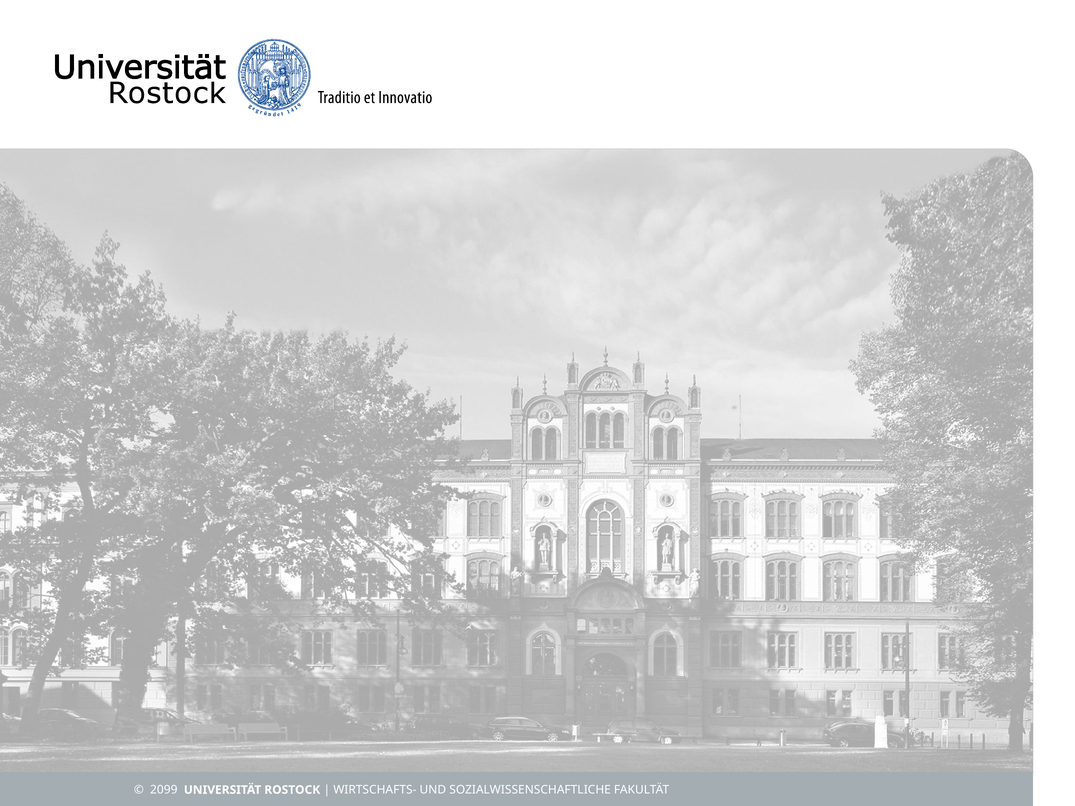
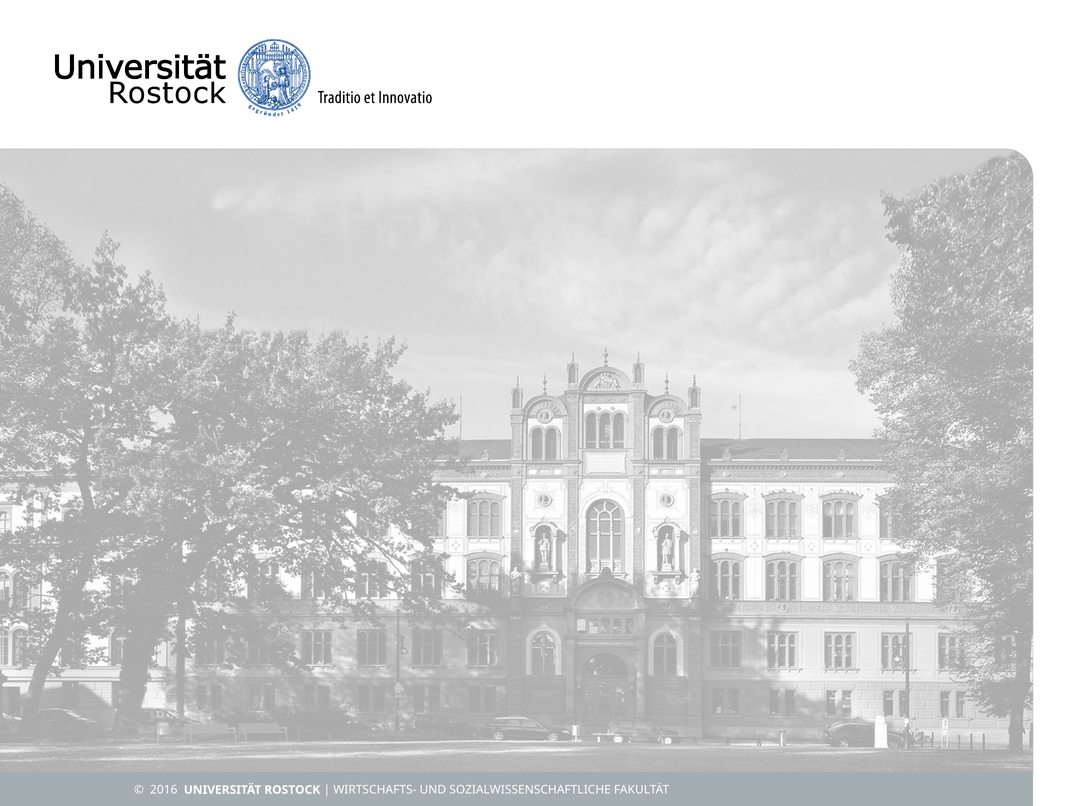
2099: 2099 -> 2016 (164, 790)
